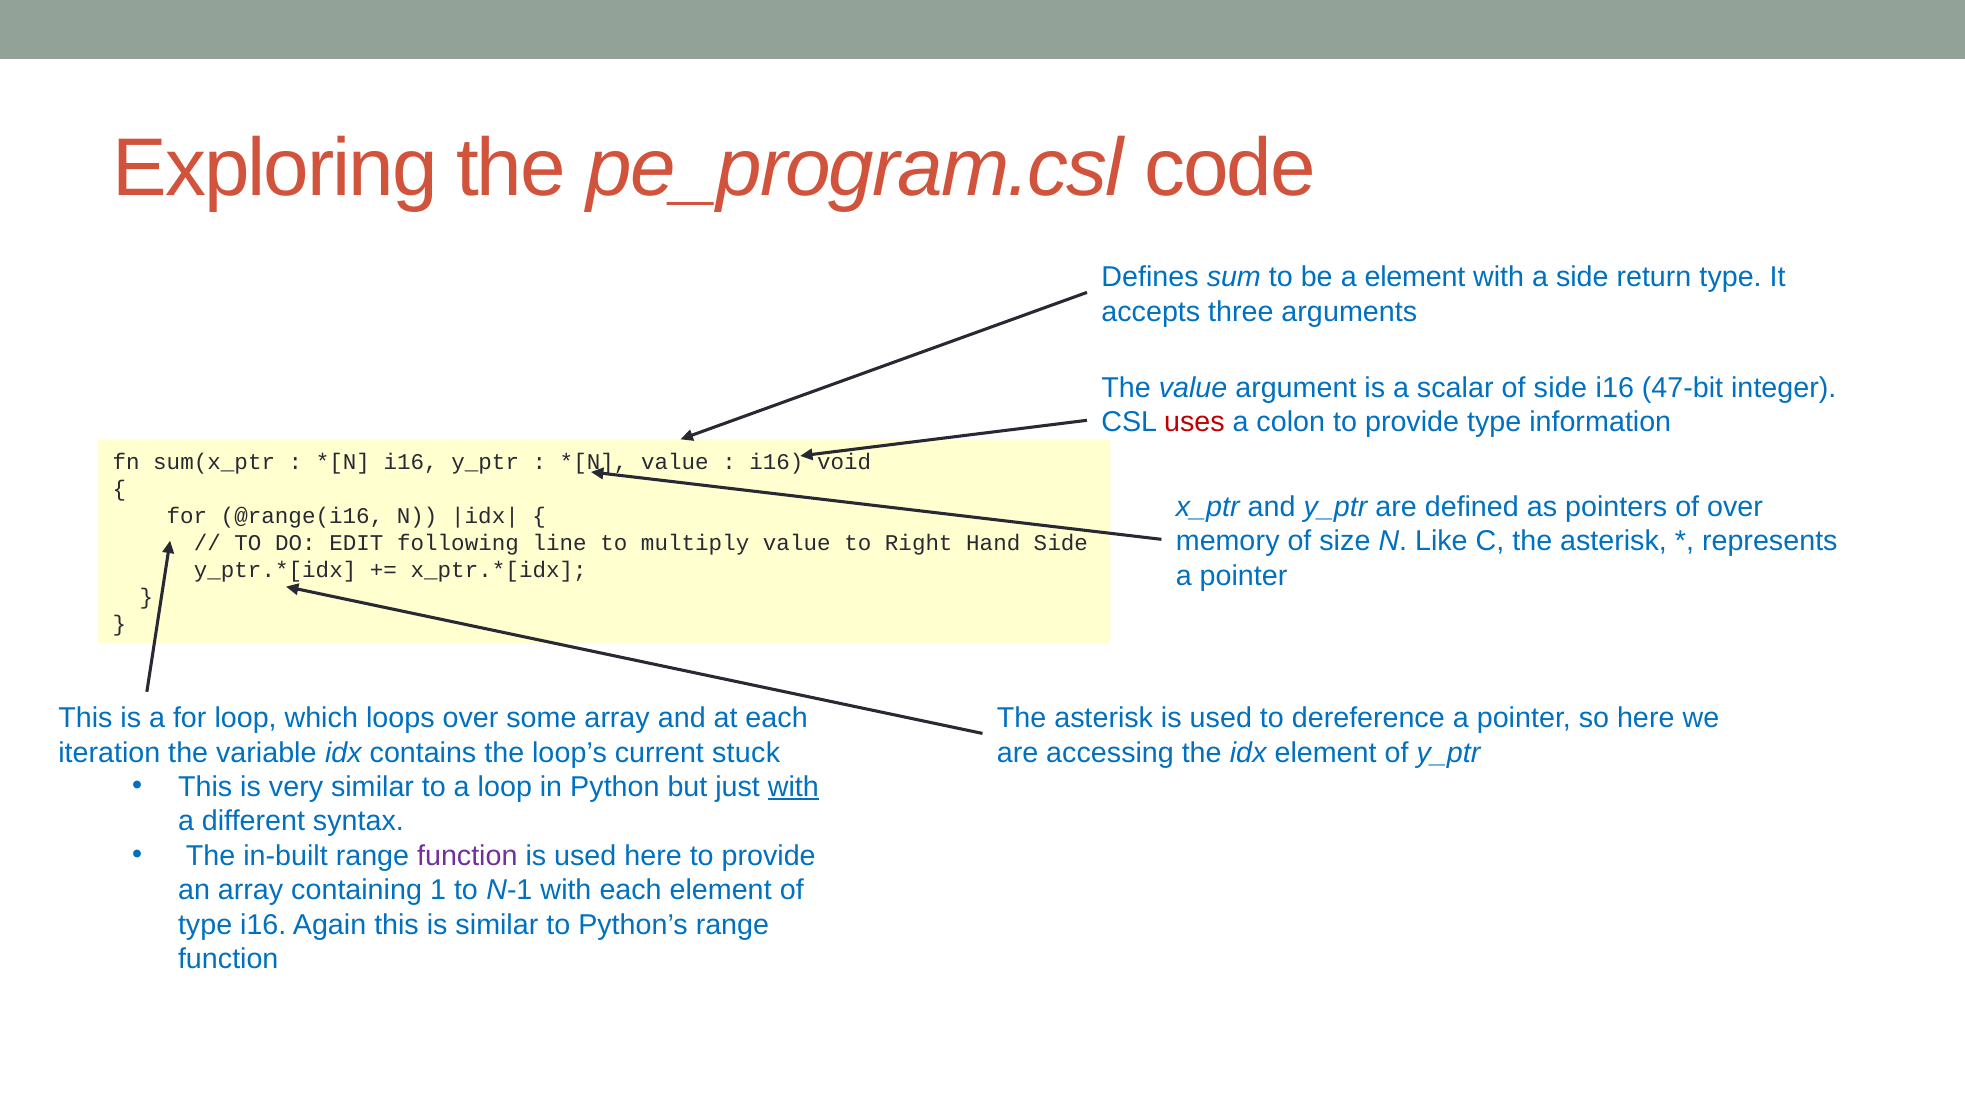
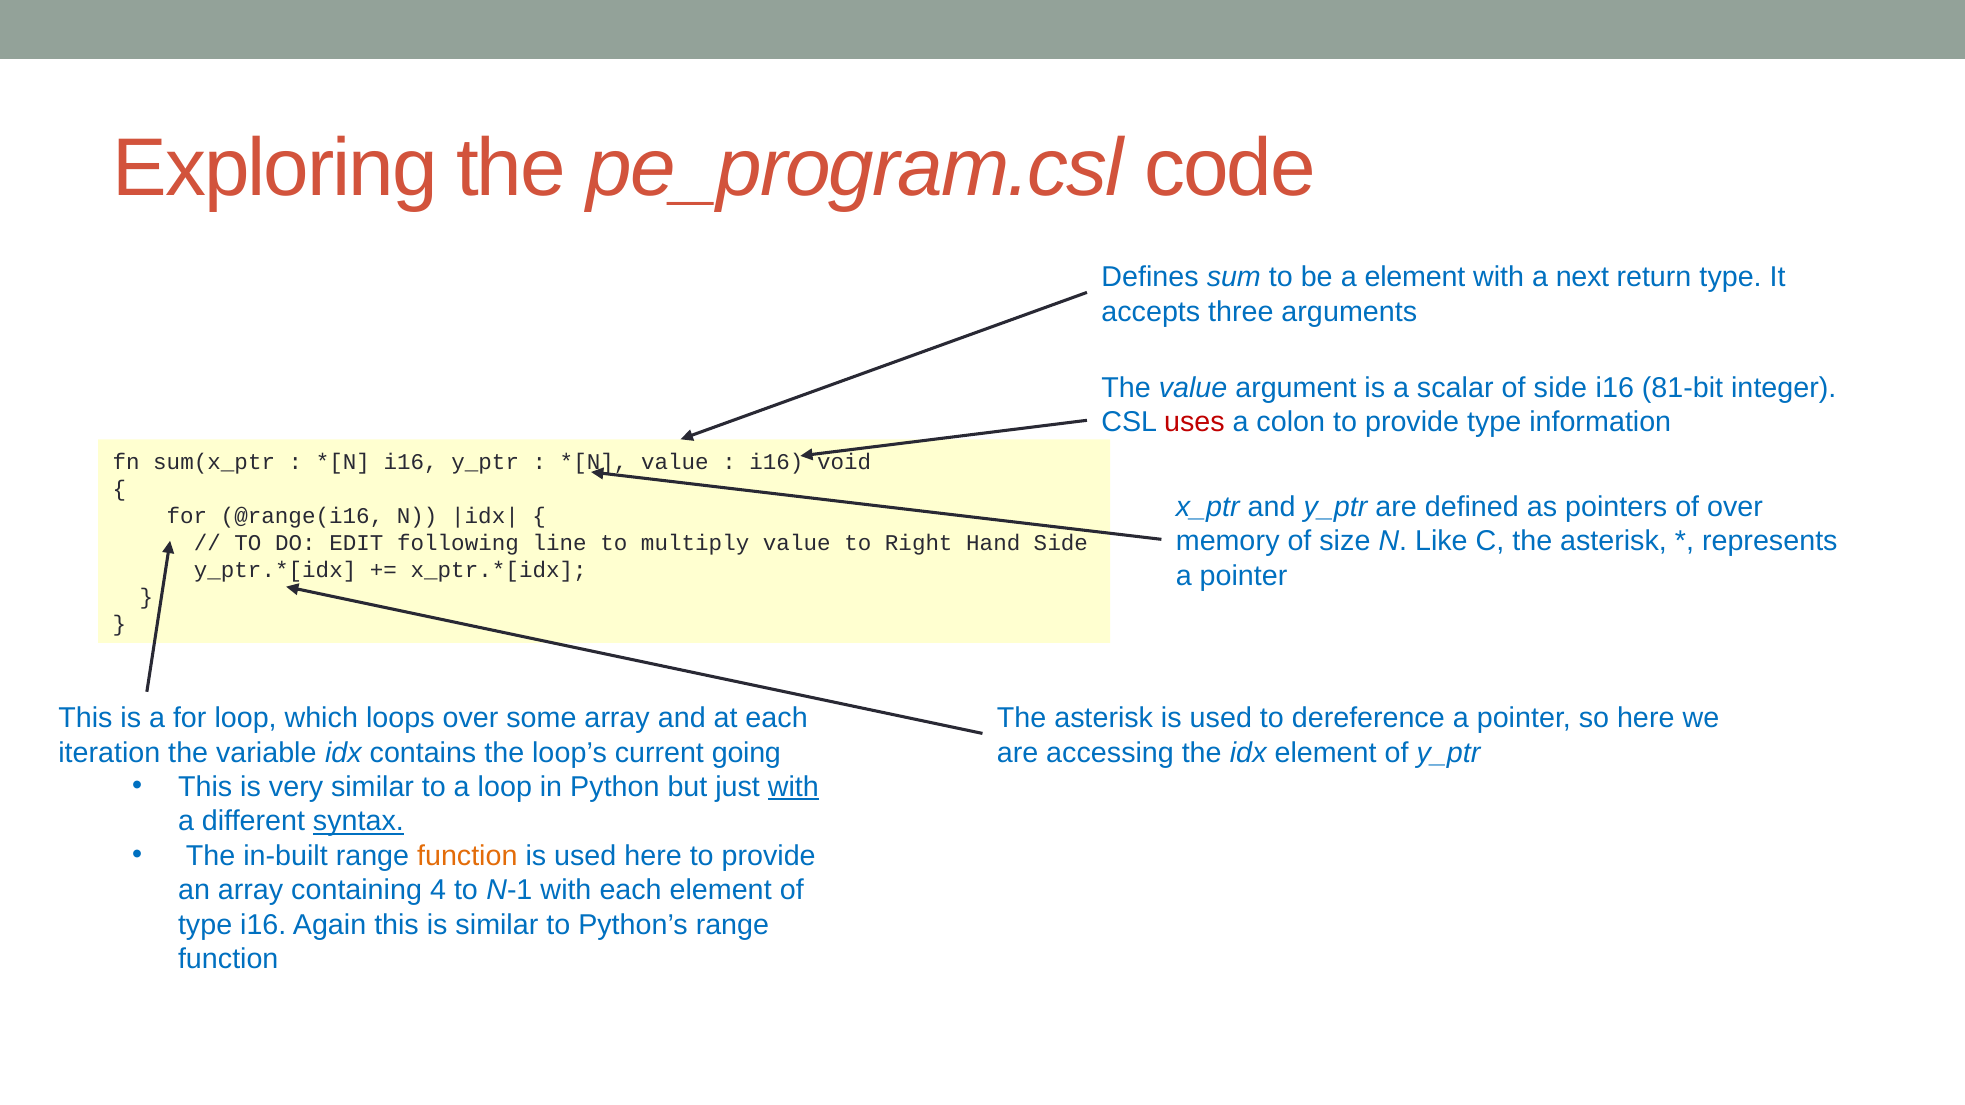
a side: side -> next (1582, 277)
47-bit: 47-bit -> 81-bit (1682, 388)
stuck: stuck -> going (746, 753)
syntax underline: none -> present (358, 822)
function colour: purple -> orange (467, 856)
1: 1 -> 4 (438, 890)
